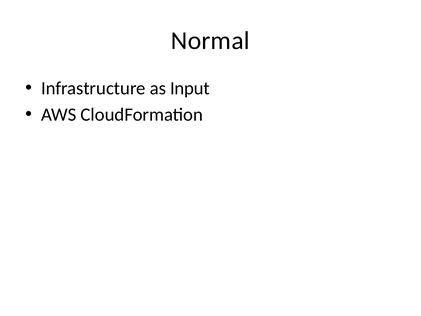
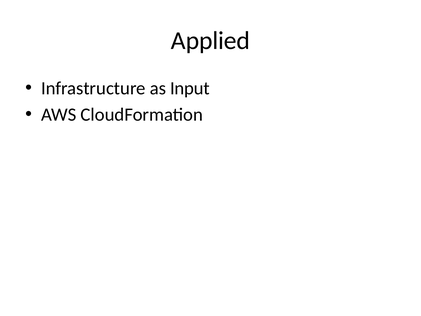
Normal: Normal -> Applied (211, 41)
